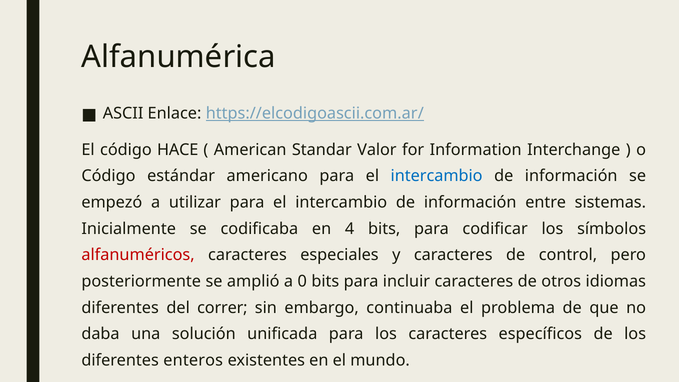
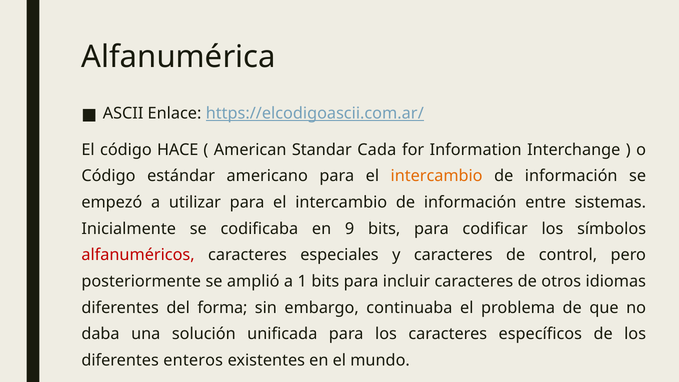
Valor: Valor -> Cada (377, 150)
intercambio colour: blue -> orange (437, 176)
4: 4 -> 9 (350, 229)
0: 0 -> 1 (302, 281)
correr: correr -> forma (222, 308)
